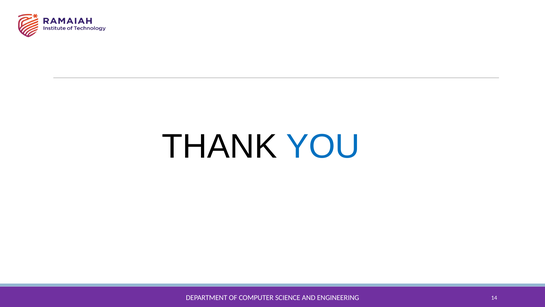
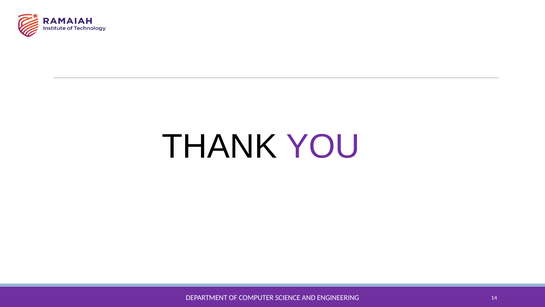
YOU colour: blue -> purple (323, 146)
